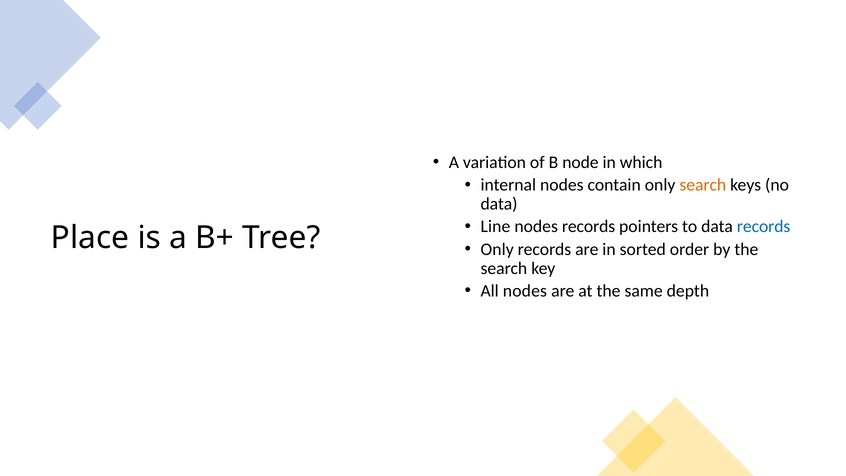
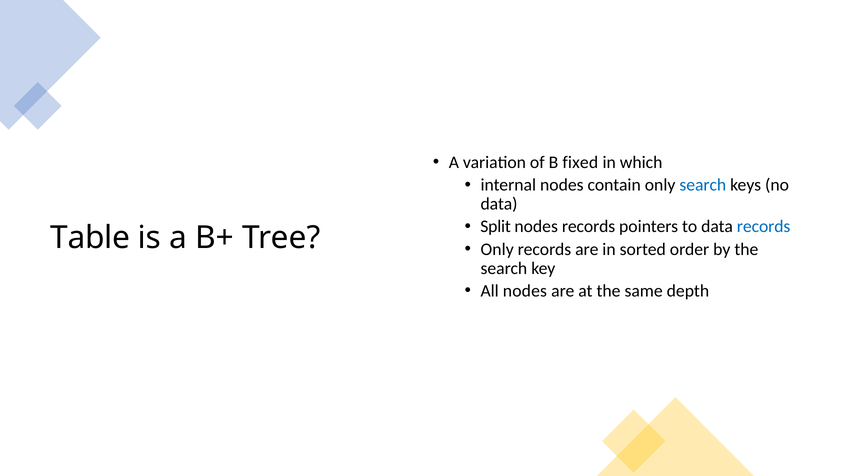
node: node -> fixed (580, 162)
search colour: orange -> blue (703, 185)
Line: Line -> Split (496, 227)
Place: Place -> Table (90, 238)
